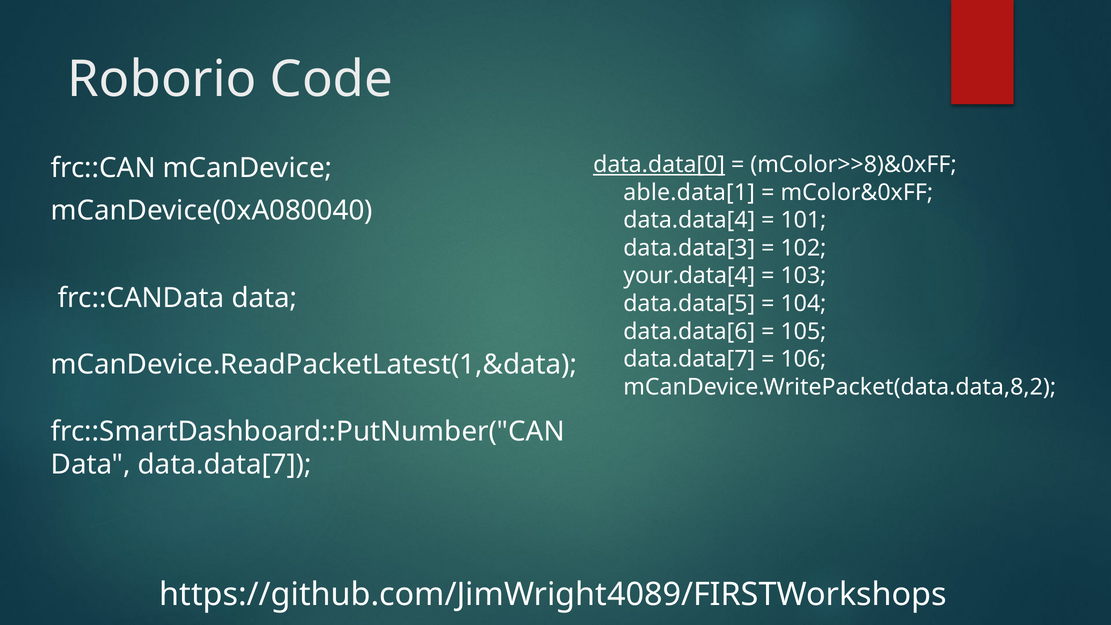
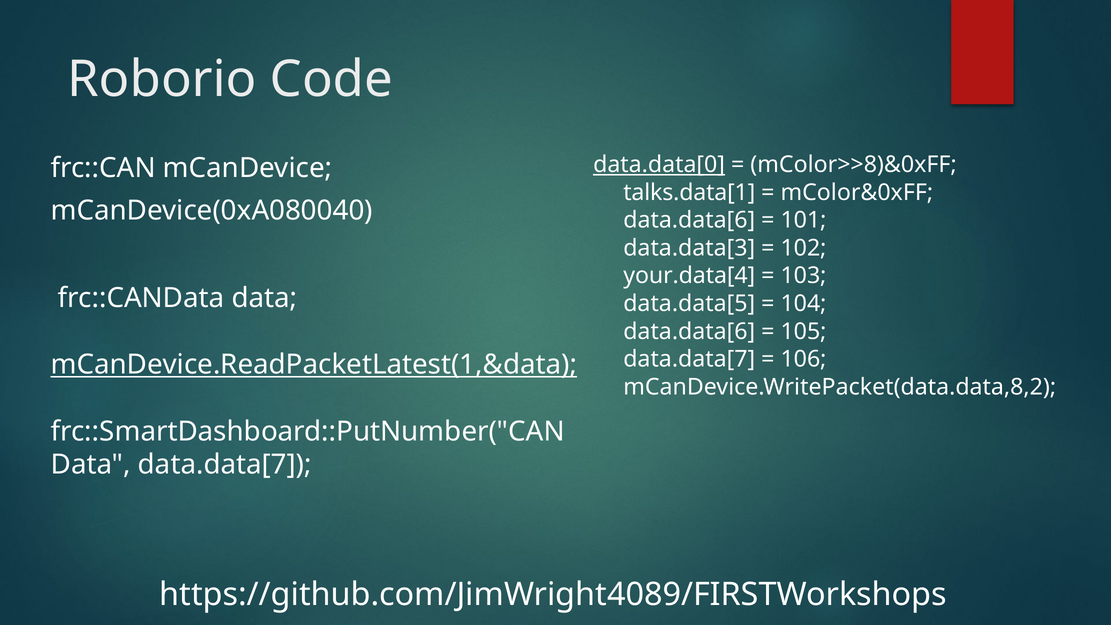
able.data[1: able.data[1 -> talks.data[1 (689, 192)
data.data[4: data.data[4 -> data.data[6 (689, 220)
mCanDevice.ReadPacketLatest(1,&data underline: none -> present (314, 365)
